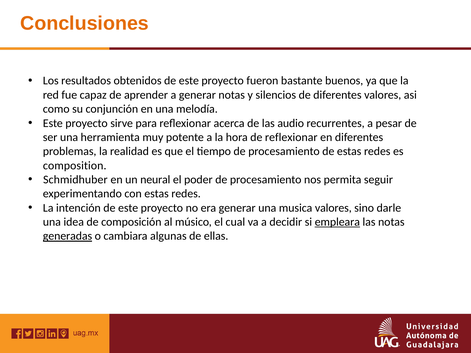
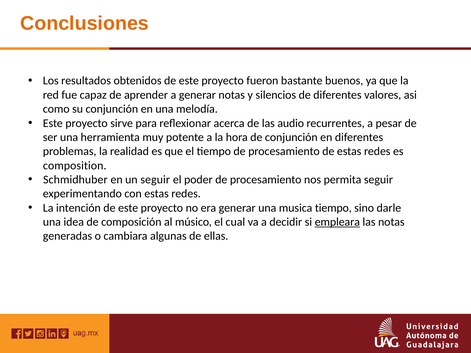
de reflexionar: reflexionar -> conjunción (291, 137)
un neural: neural -> seguir (155, 180)
musica valores: valores -> tiempo (333, 208)
generadas underline: present -> none (68, 236)
